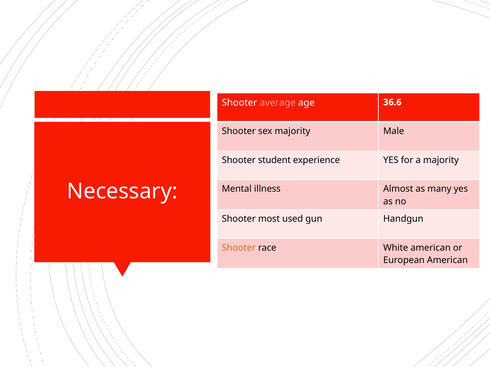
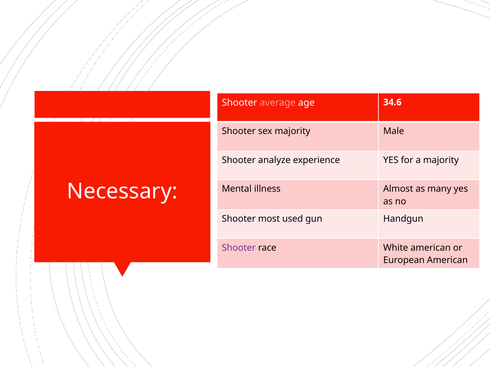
36.6: 36.6 -> 34.6 (392, 102)
student: student -> analyze (274, 160)
Shooter colour: orange -> purple (239, 248)
